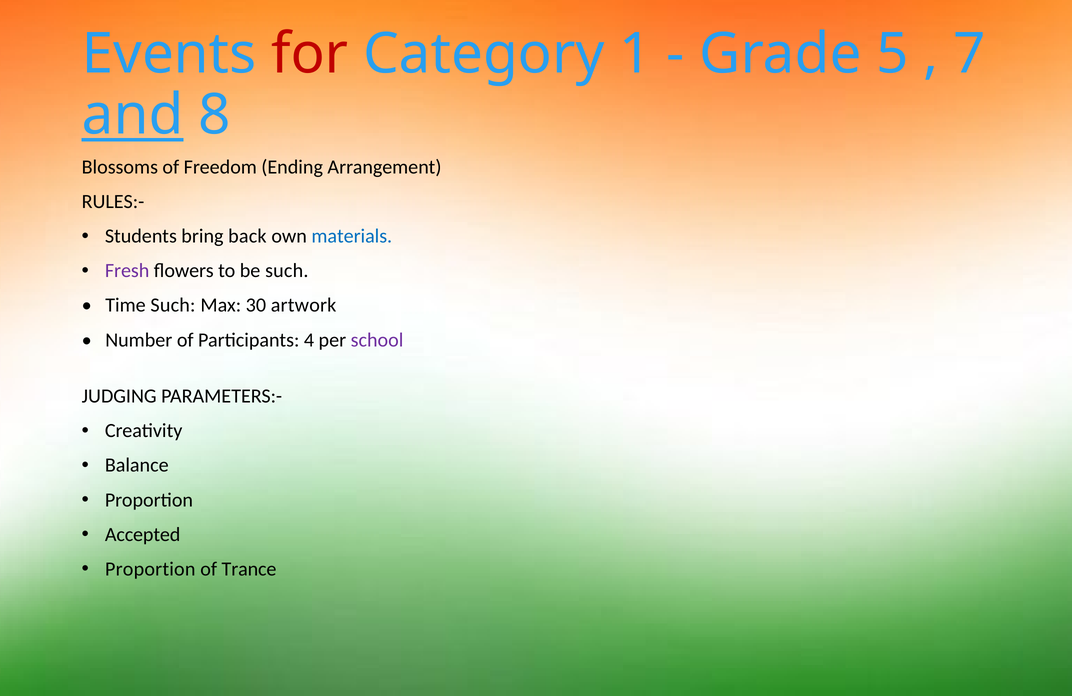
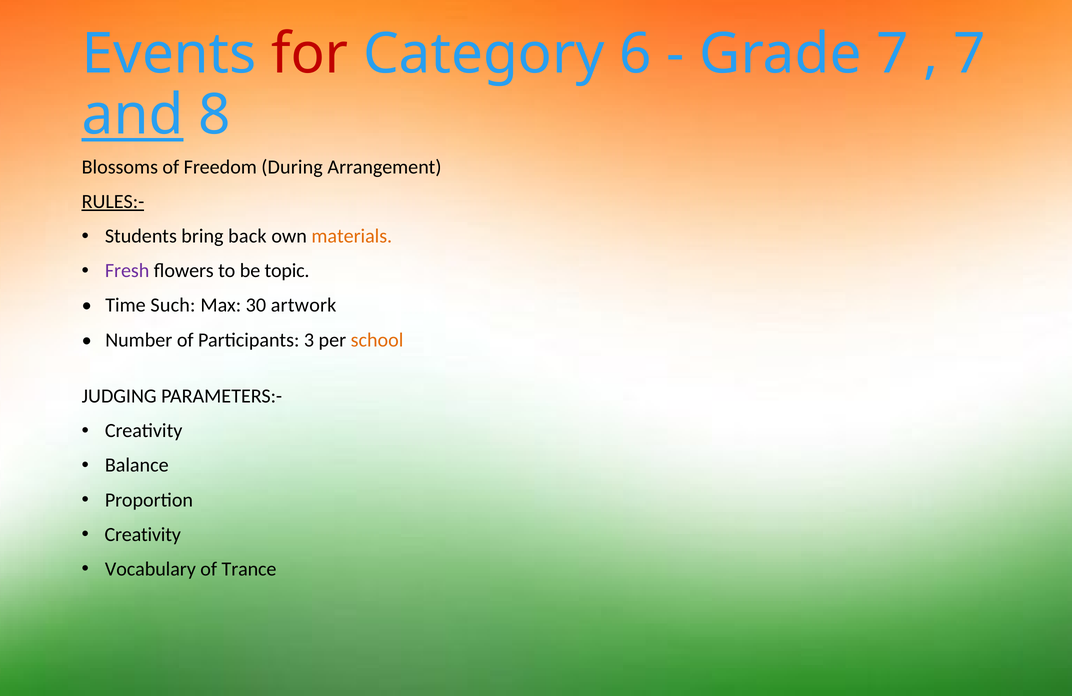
1: 1 -> 6 (635, 54)
Grade 5: 5 -> 7 (893, 54)
Ending: Ending -> During (292, 167)
RULES:- underline: none -> present (113, 202)
materials colour: blue -> orange (352, 236)
be such: such -> topic (287, 271)
4: 4 -> 3 (309, 340)
school colour: purple -> orange (377, 340)
Accepted: Accepted -> Creativity (143, 535)
Proportion: Proportion -> Vocabulary (150, 569)
